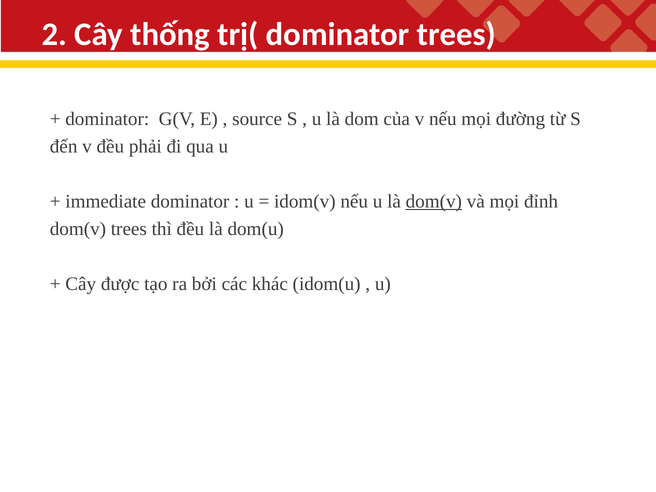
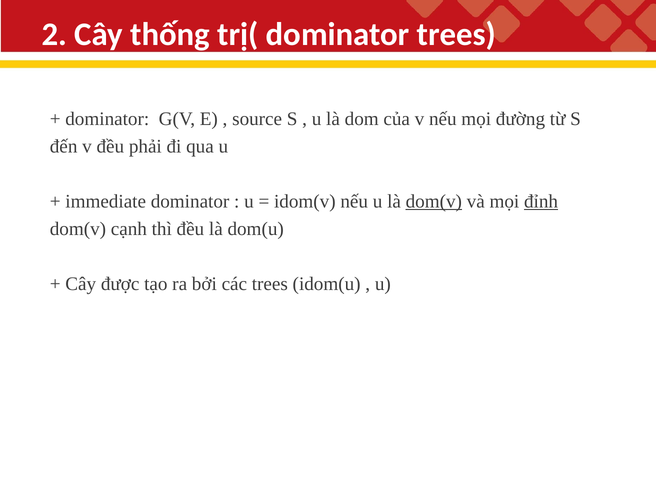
đỉnh underline: none -> present (541, 201)
dom(v trees: trees -> cạnh (129, 229)
các khác: khác -> trees (270, 284)
